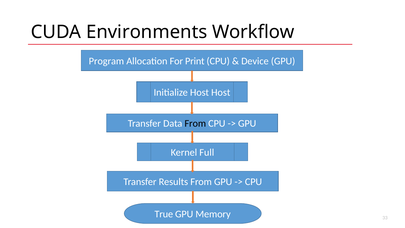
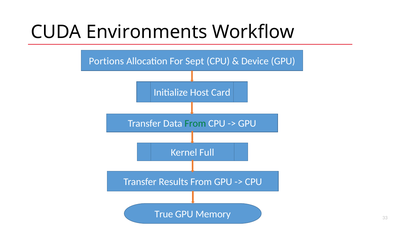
Program: Program -> Portions (106, 61)
Print: Print -> Sept (195, 61)
Host Host: Host -> Card (221, 93)
From colour: black -> green (195, 123)
